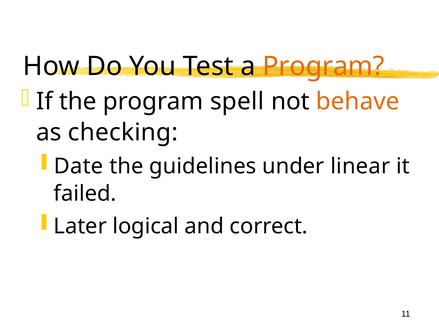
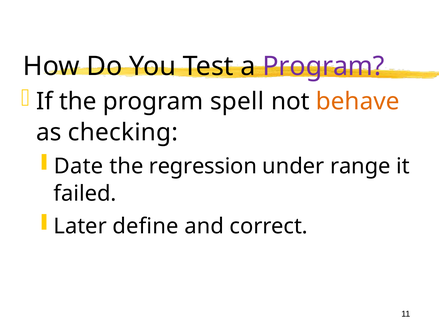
Program colour: orange -> purple (324, 67)
guidelines: guidelines -> regression (203, 166)
linear: linear -> range (360, 166)
logical: logical -> define (146, 226)
